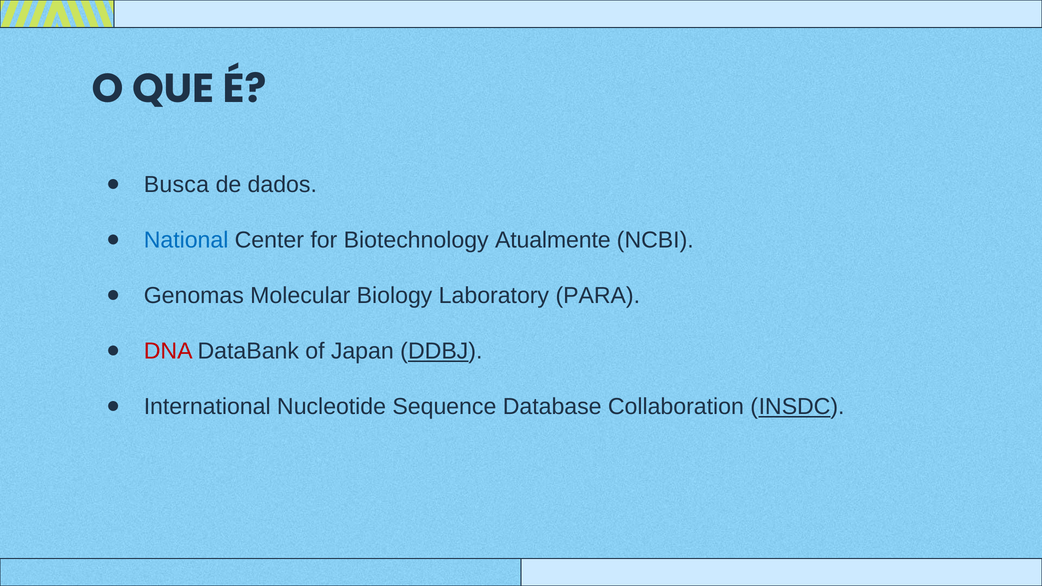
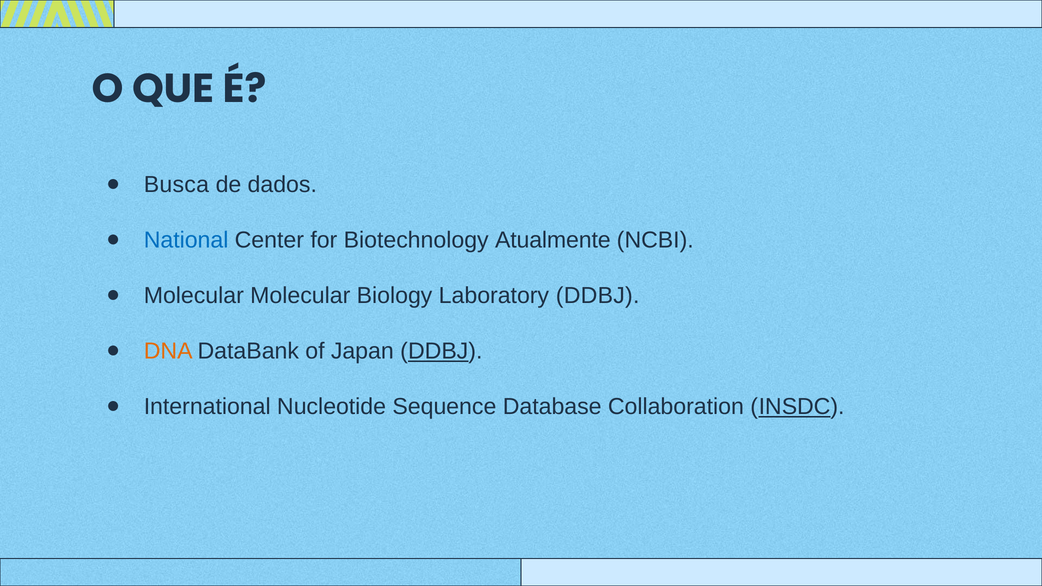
Genomas: Genomas -> Molecular (194, 296)
Laboratory PARA: PARA -> DDBJ (598, 296)
DNA colour: red -> orange (168, 351)
